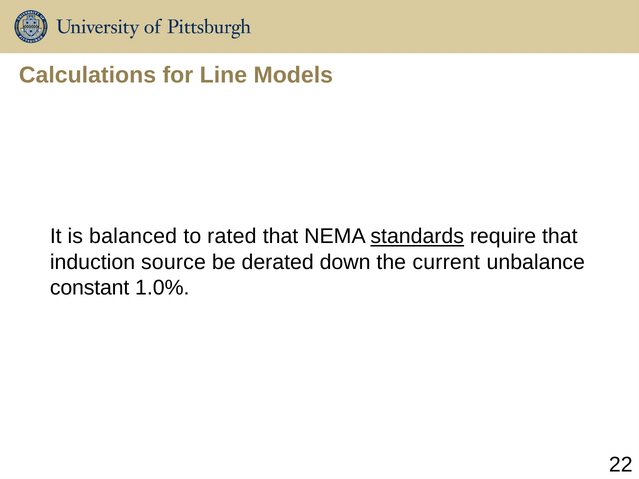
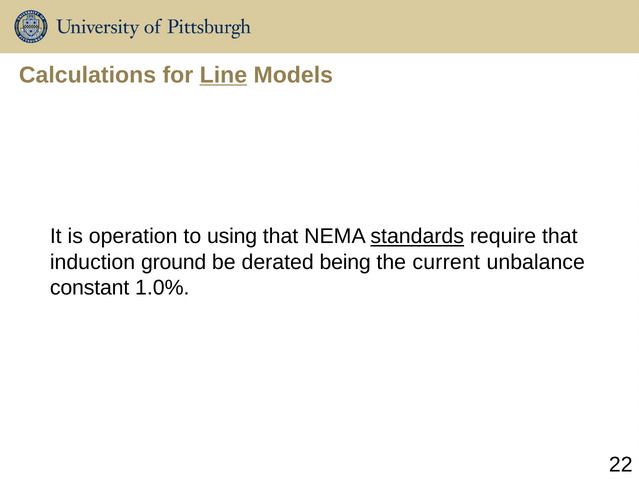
Line underline: none -> present (223, 75)
balanced: balanced -> operation (133, 237)
rated: rated -> using (232, 237)
source: source -> ground (174, 262)
down: down -> being (345, 262)
